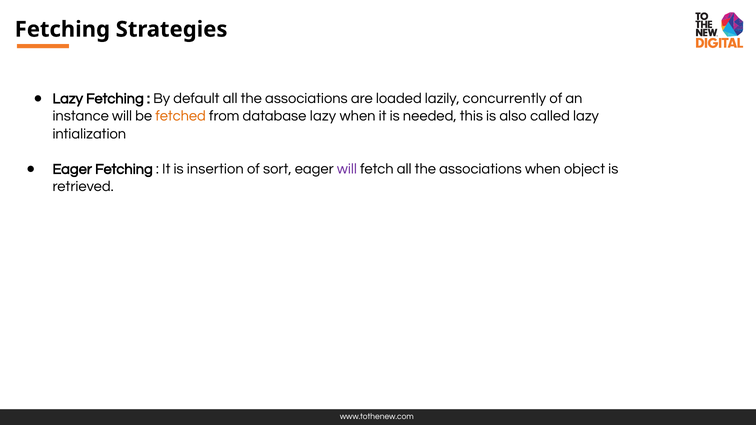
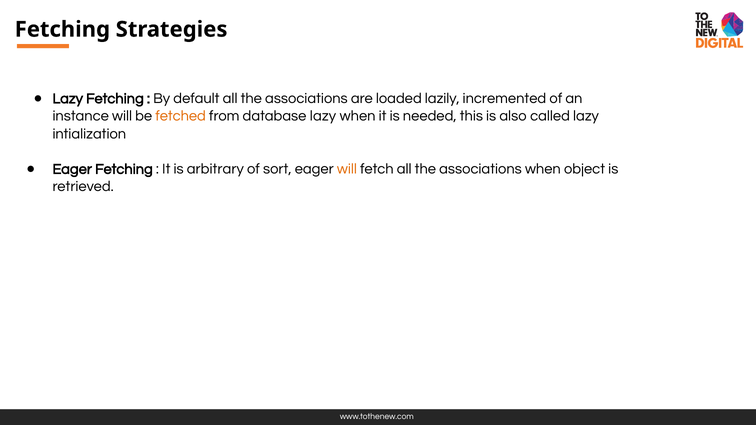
concurrently: concurrently -> incremented (504, 98)
insertion: insertion -> arbitrary (215, 169)
will colour: purple -> orange (347, 169)
